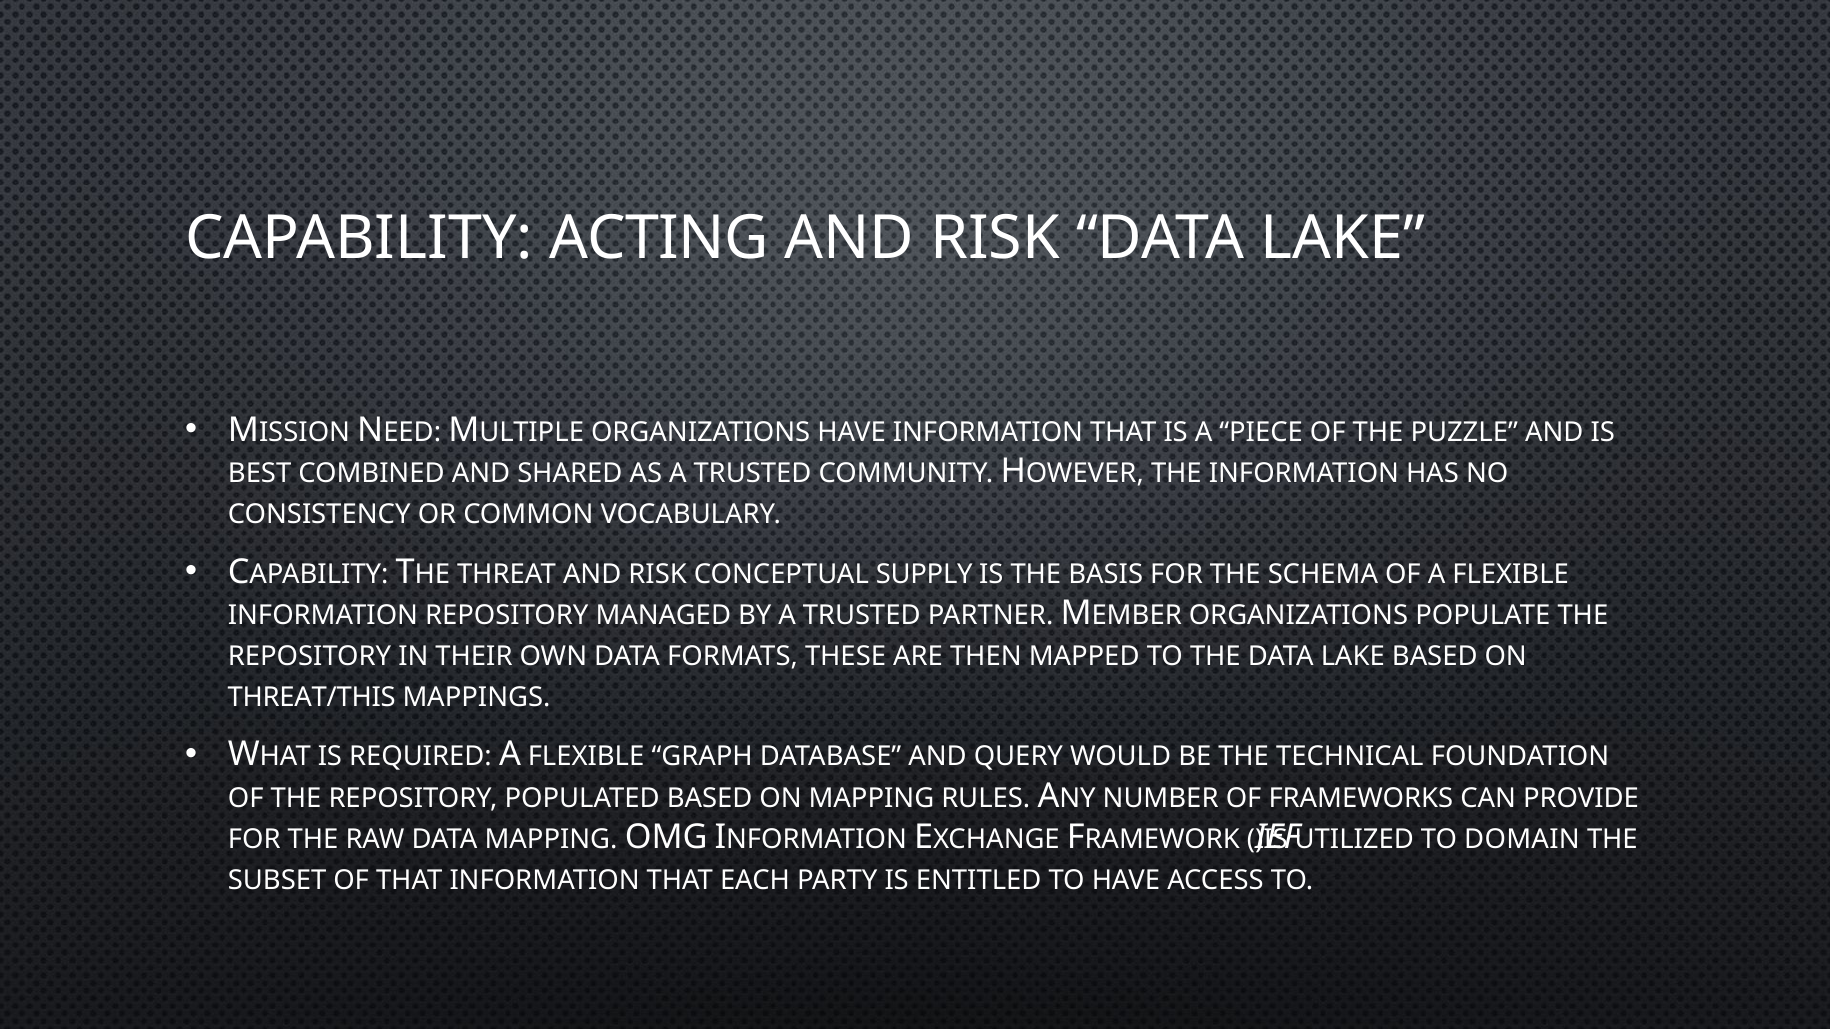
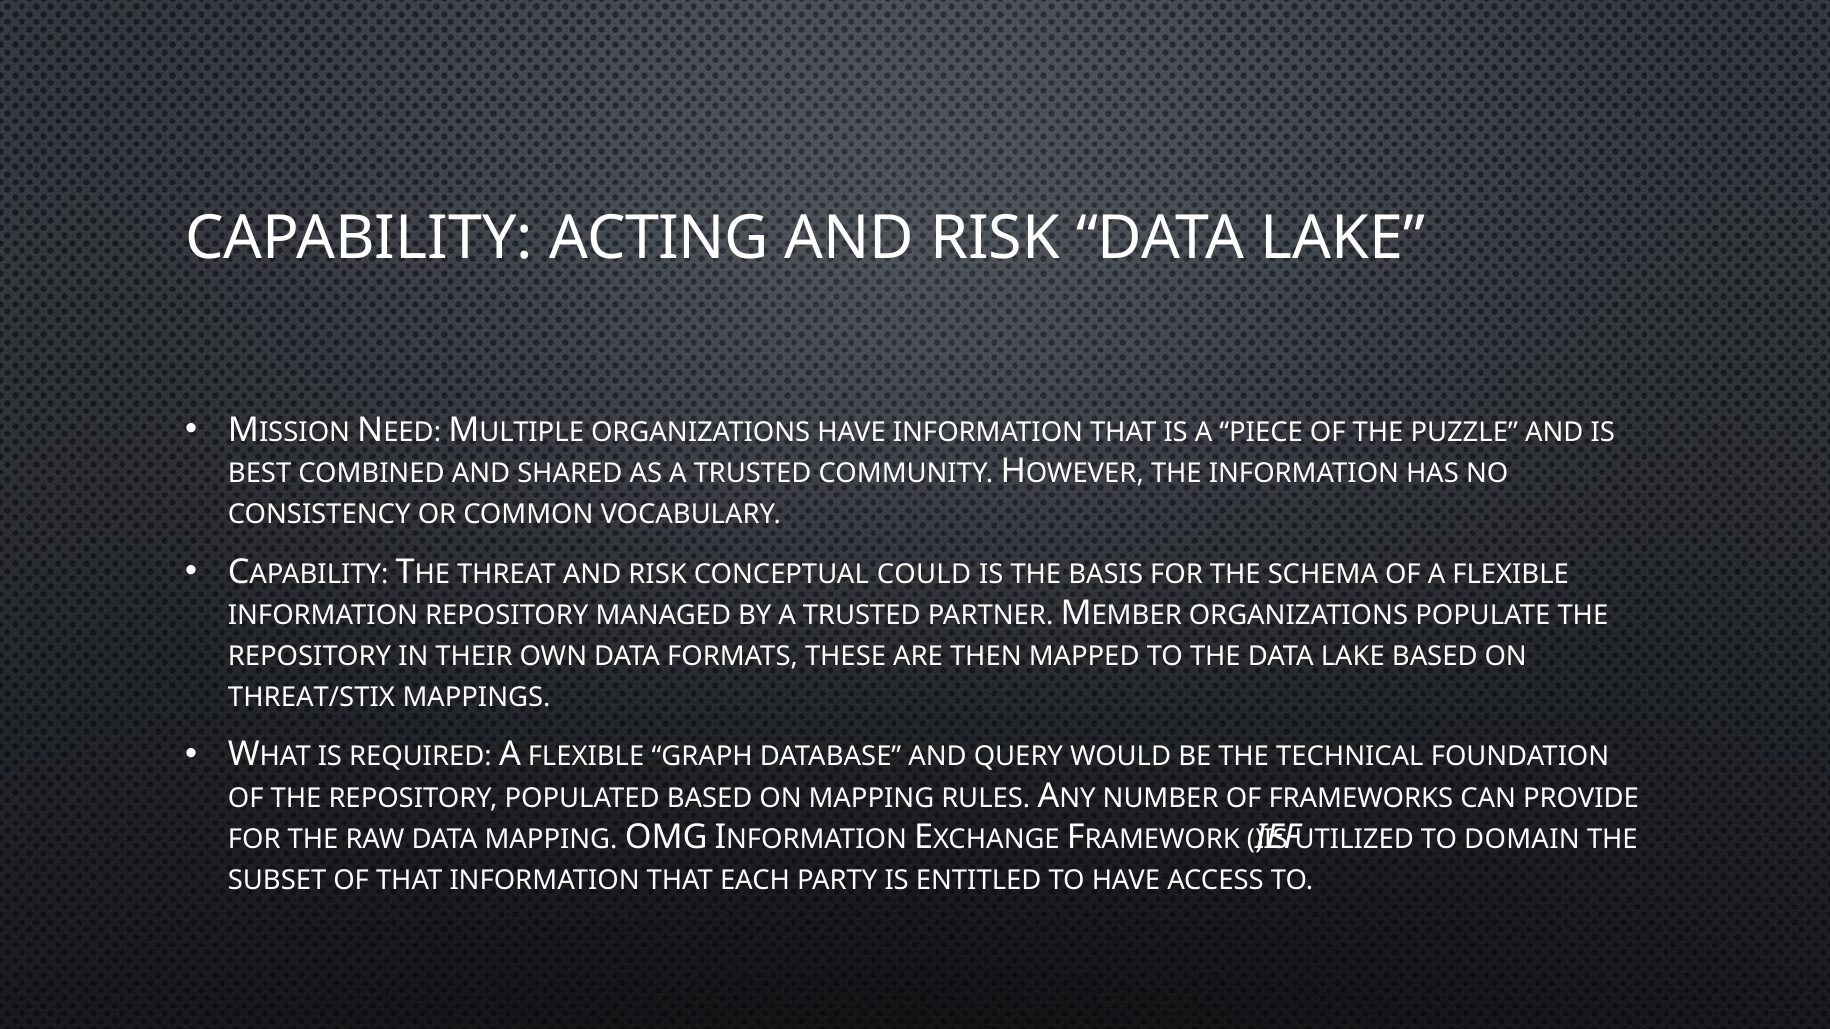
SUPPLY: SUPPLY -> COULD (924, 574)
THREAT/THIS: THREAT/THIS -> THREAT/STIX (312, 698)
